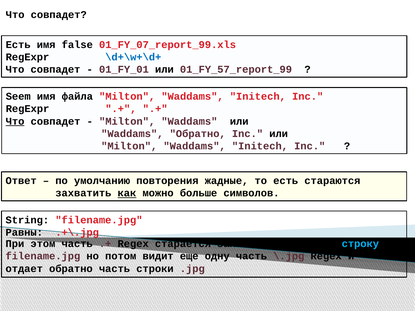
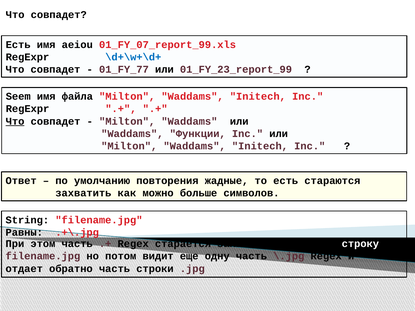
false: false -> aeiou (77, 45)
01_FY_01: 01_FY_01 -> 01_FY_77 (124, 70)
01_FY_57_report_99: 01_FY_57_report_99 -> 01_FY_23_report_99 (236, 70)
Waddams Обратно: Обратно -> Функции (198, 134)
как underline: present -> none (127, 193)
строку colour: light blue -> white (360, 244)
